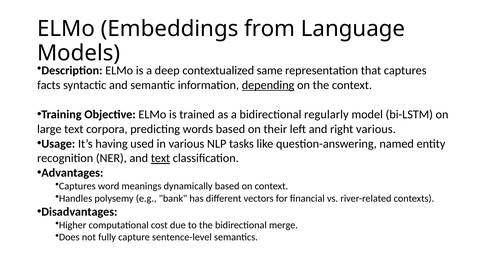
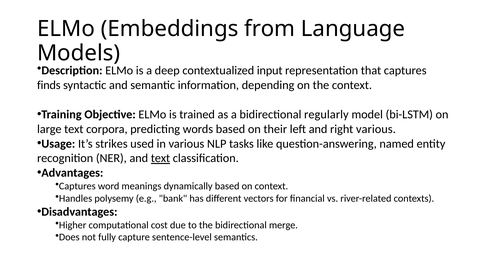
same: same -> input (270, 71)
facts: facts -> finds (49, 85)
depending underline: present -> none (268, 85)
having: having -> strikes (111, 144)
